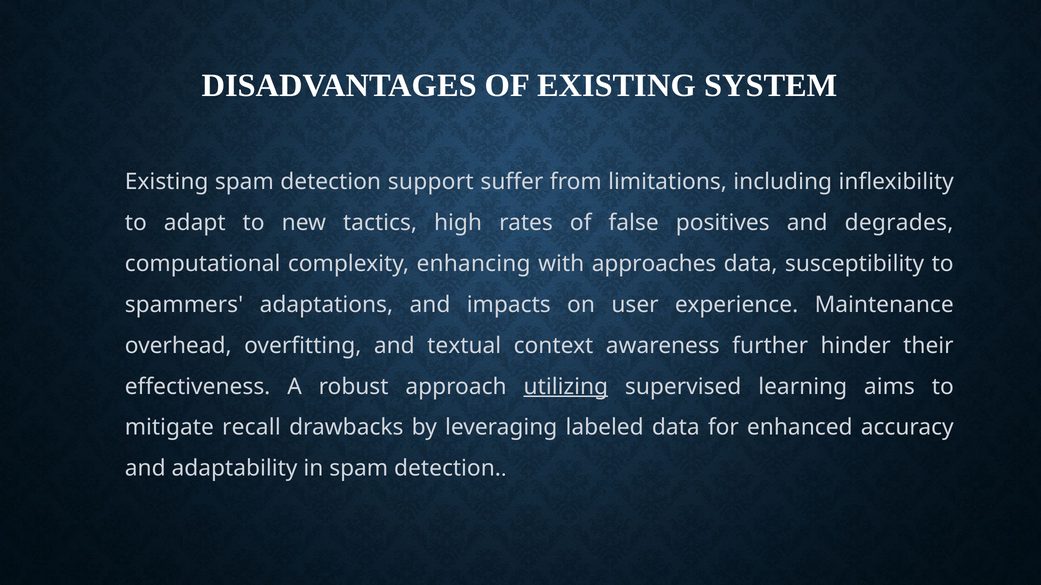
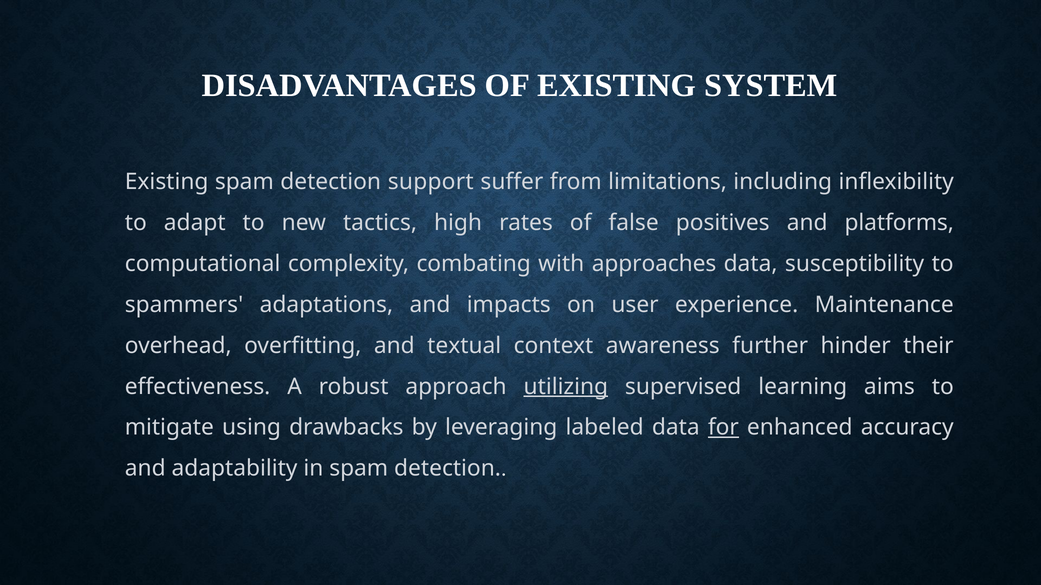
degrades: degrades -> platforms (899, 223)
enhancing: enhancing -> combating (474, 264)
recall: recall -> using (252, 428)
for underline: none -> present (723, 428)
